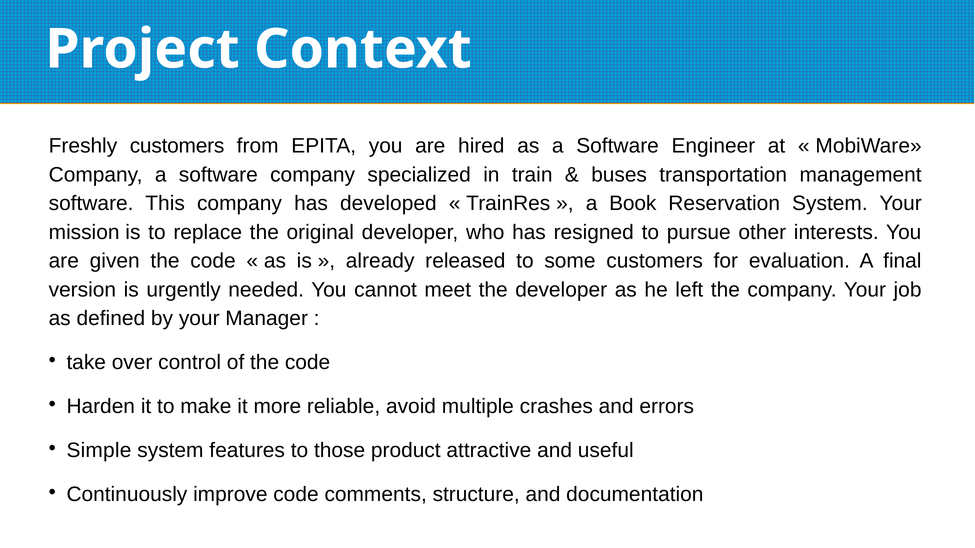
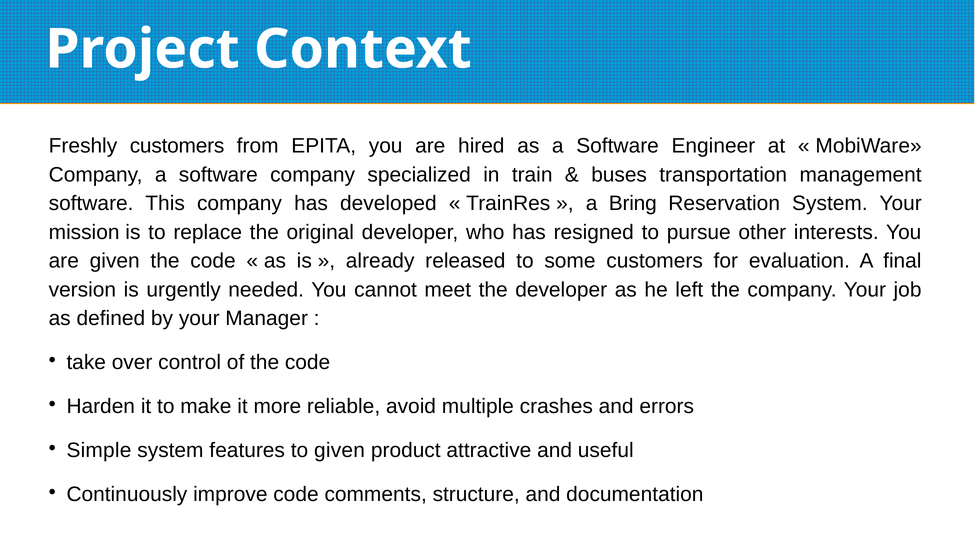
Book: Book -> Bring (633, 204)
to those: those -> given (339, 451)
